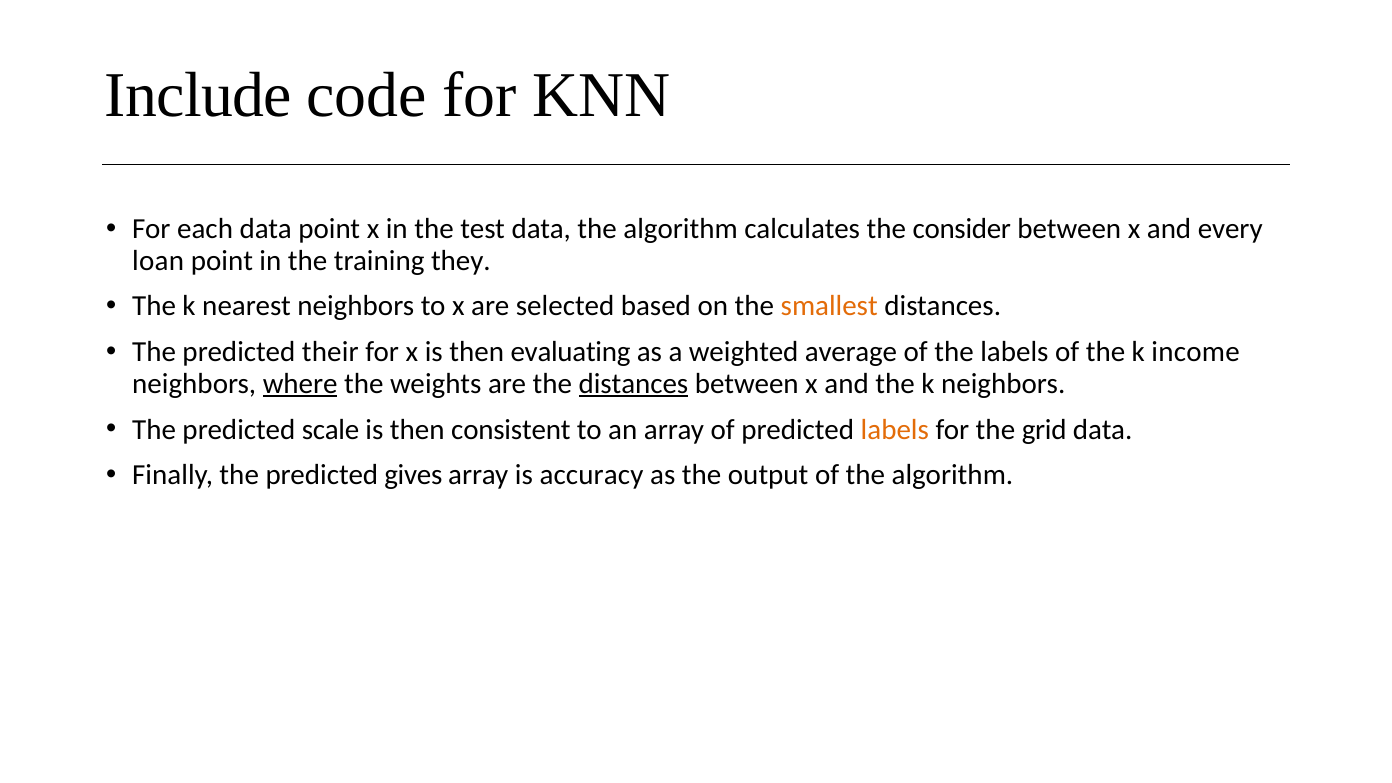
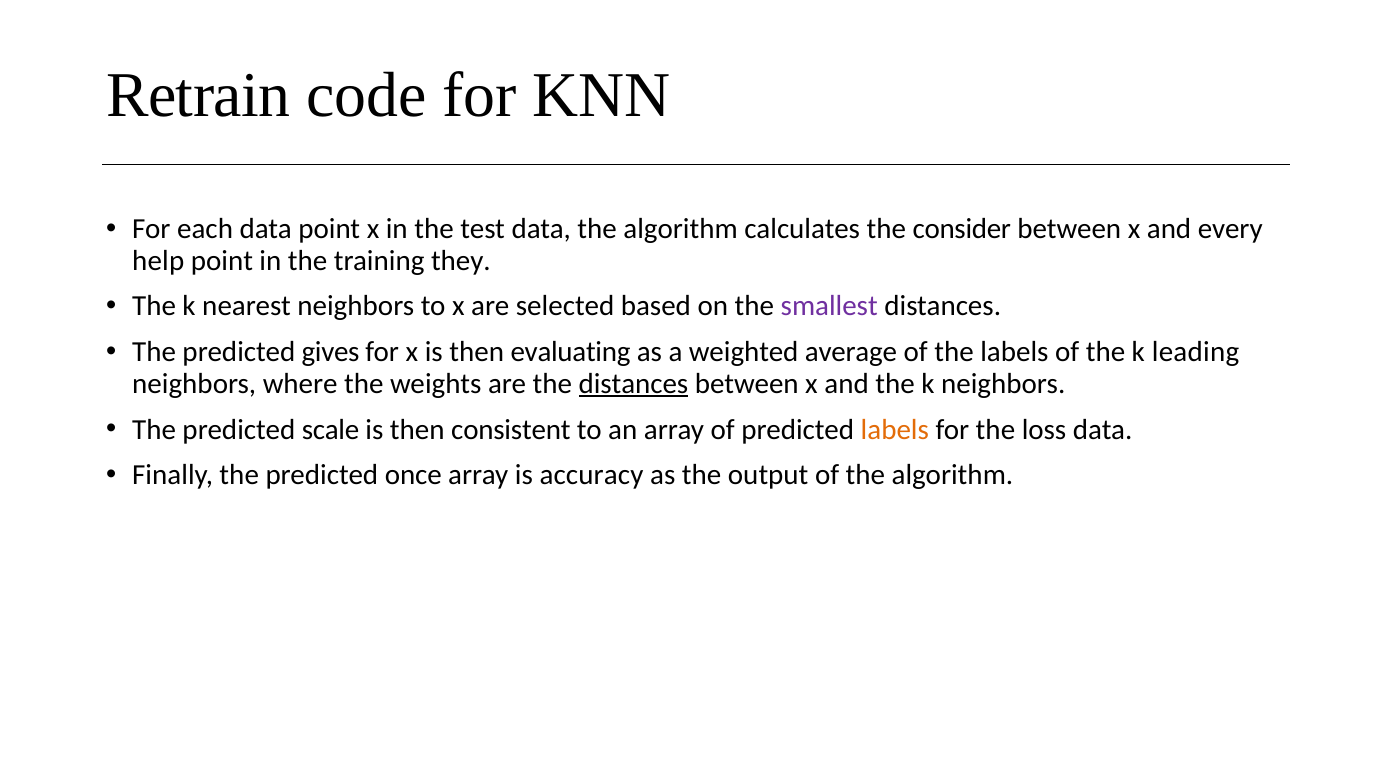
Include: Include -> Retrain (198, 96)
loan: loan -> help (158, 261)
smallest colour: orange -> purple (829, 306)
their: their -> gives (331, 352)
income: income -> leading (1196, 352)
where underline: present -> none (300, 384)
grid: grid -> loss (1044, 430)
gives: gives -> once (413, 475)
